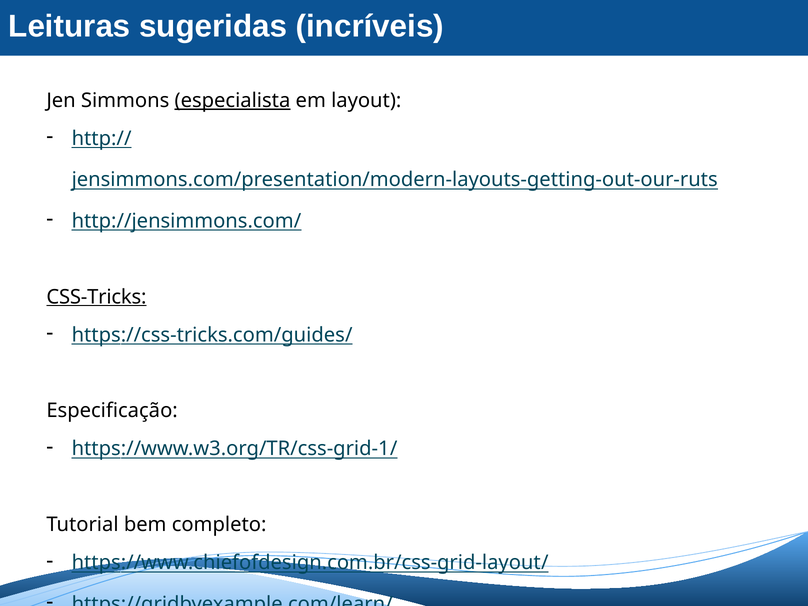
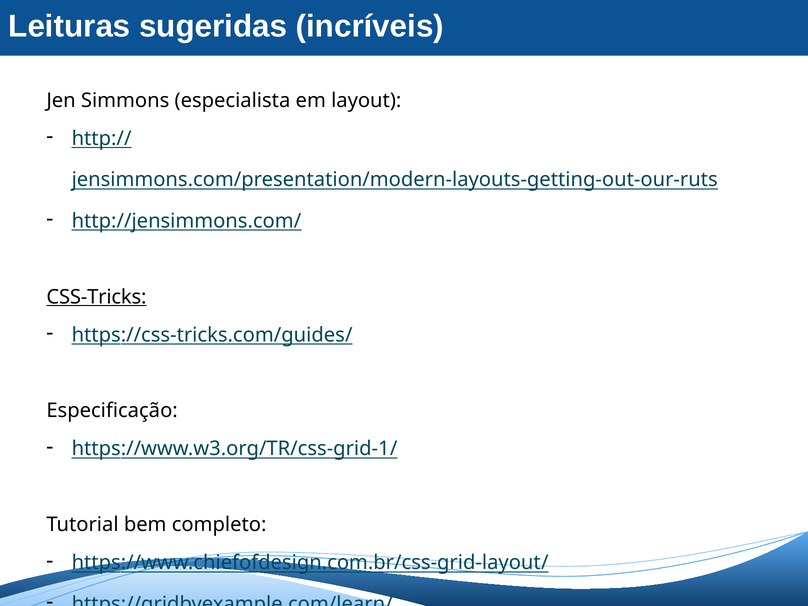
especialista underline: present -> none (232, 100)
